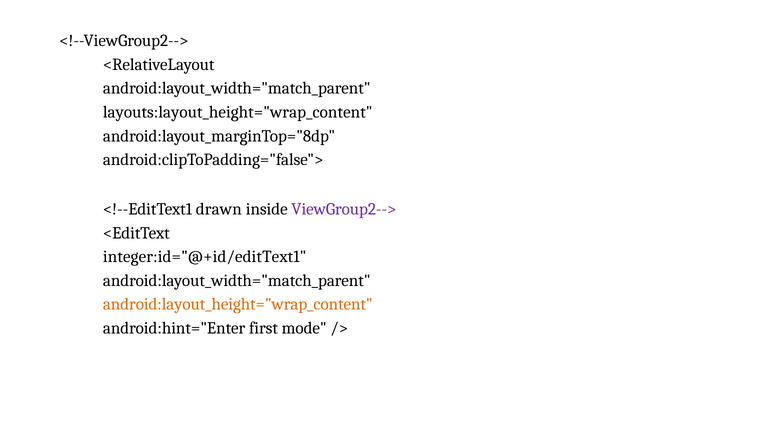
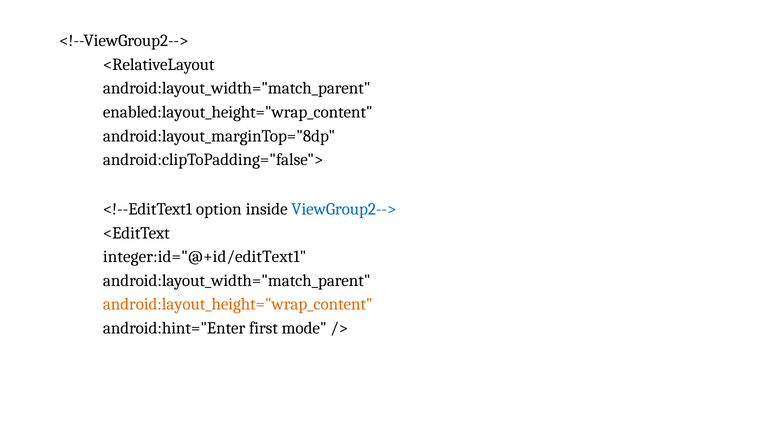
layouts:layout_height="wrap_content: layouts:layout_height="wrap_content -> enabled:layout_height="wrap_content (238, 112)
drawn: drawn -> option (219, 209)
ViewGroup2--> colour: purple -> blue (344, 209)
